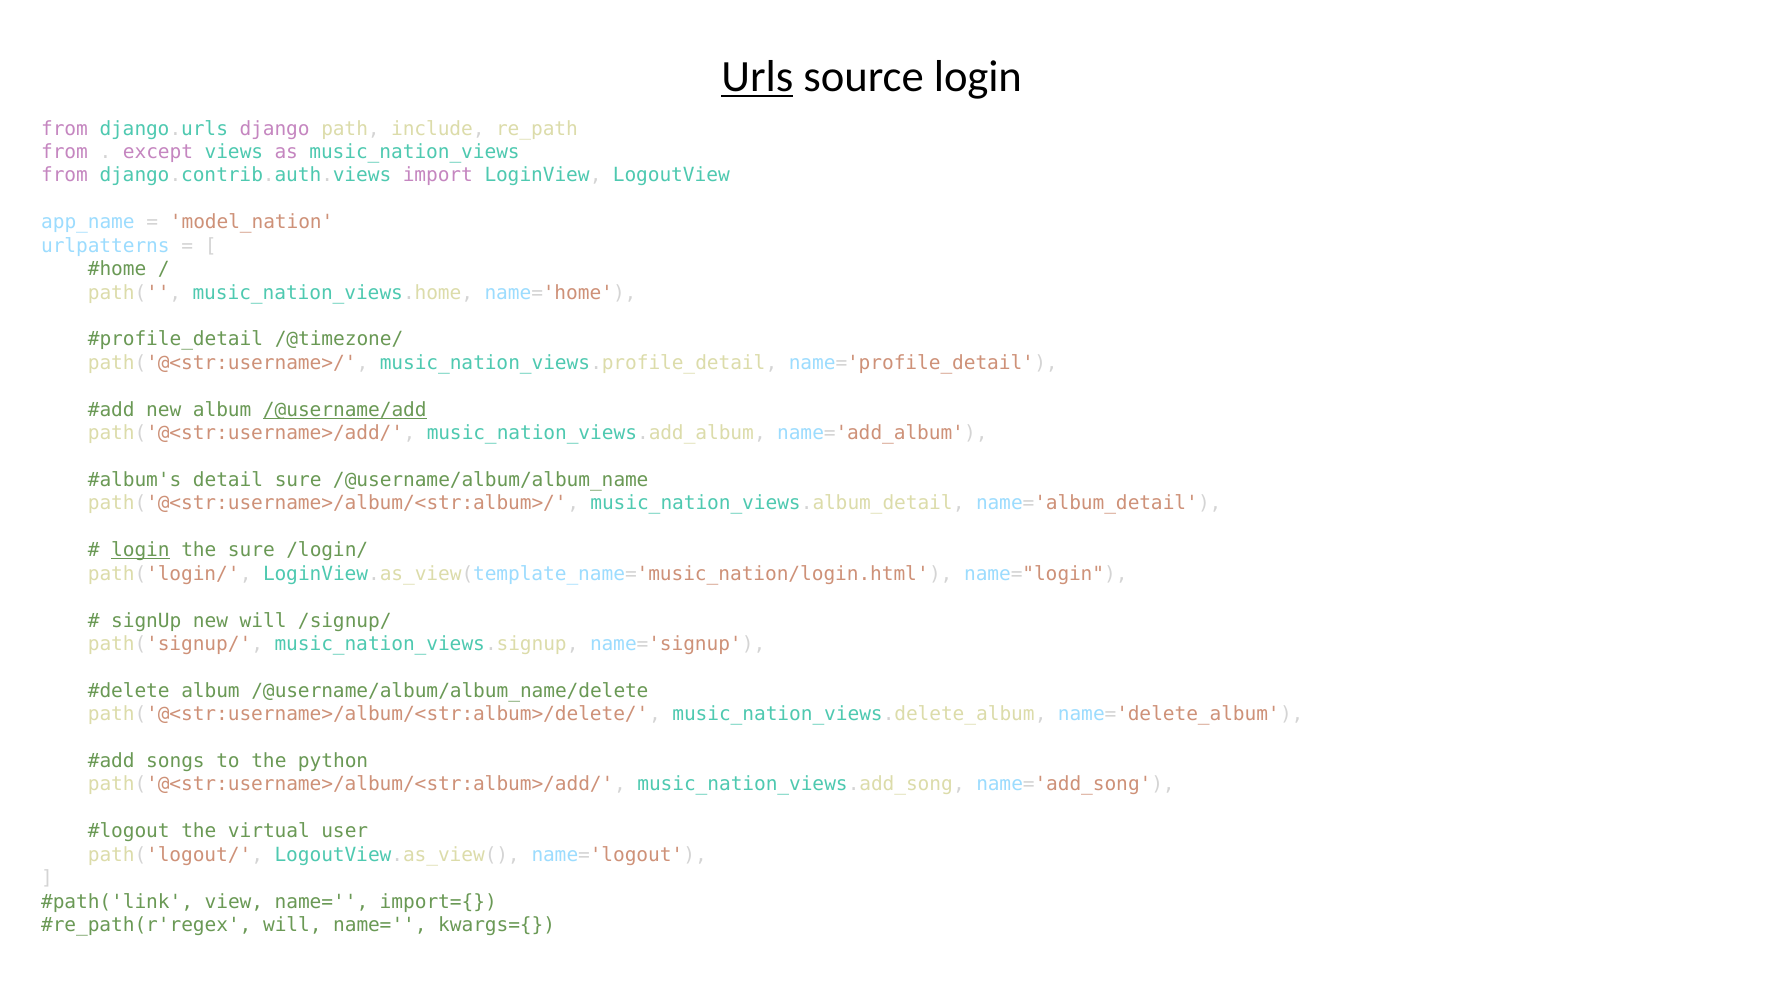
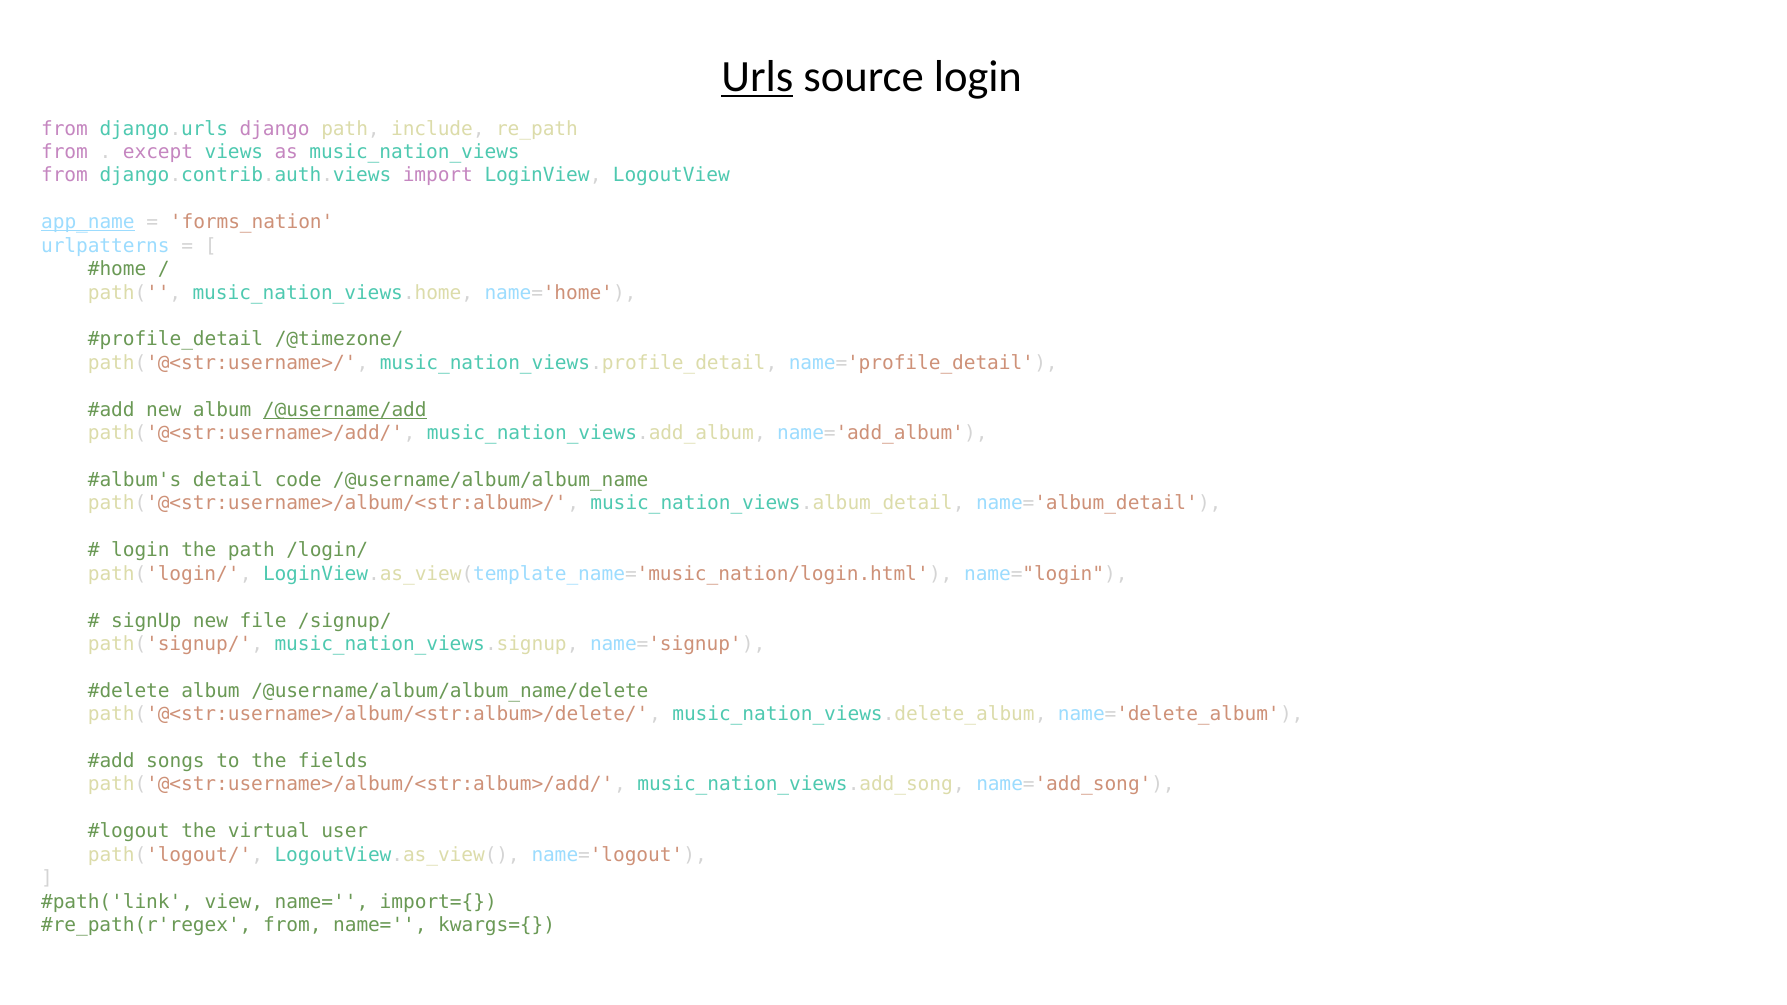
app_name underline: none -> present (88, 222)
model_nation: model_nation -> forms_nation (252, 222)
detail sure: sure -> code (298, 480)
login underline: present -> none (140, 550)
the sure: sure -> path (251, 550)
new will: will -> file (263, 621)
python: python -> fields (333, 761)
will: will -> from (292, 925)
